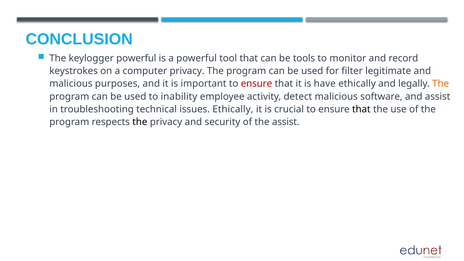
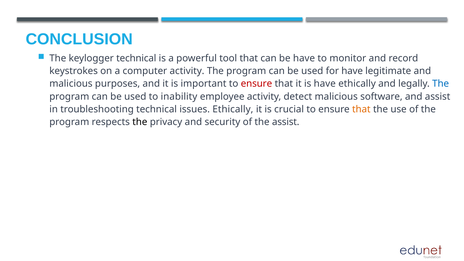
keylogger powerful: powerful -> technical (136, 58)
be tools: tools -> have (304, 58)
computer privacy: privacy -> activity (187, 71)
for filter: filter -> have (352, 71)
The colour: orange -> blue (441, 84)
that colour: black -> orange (361, 109)
